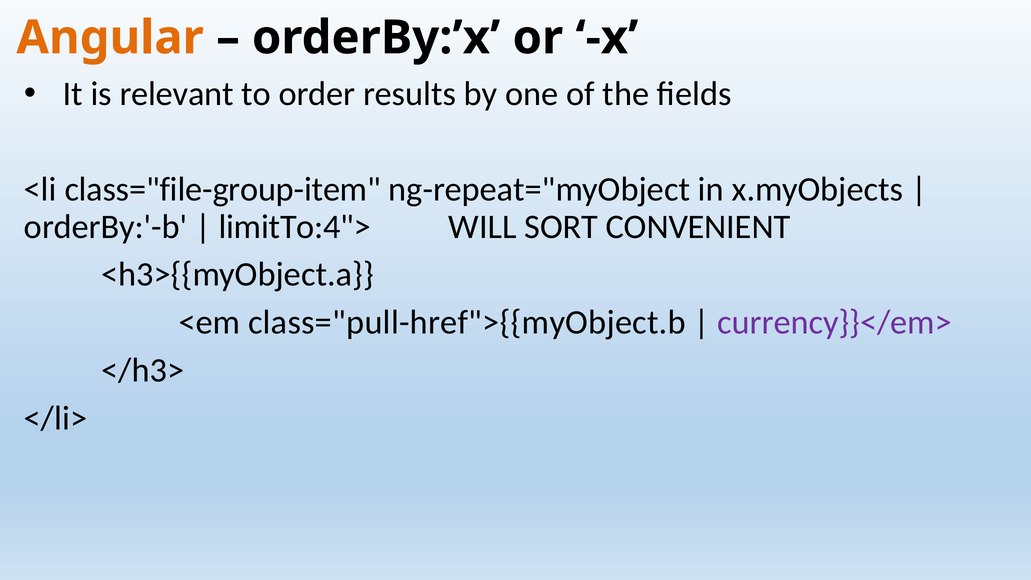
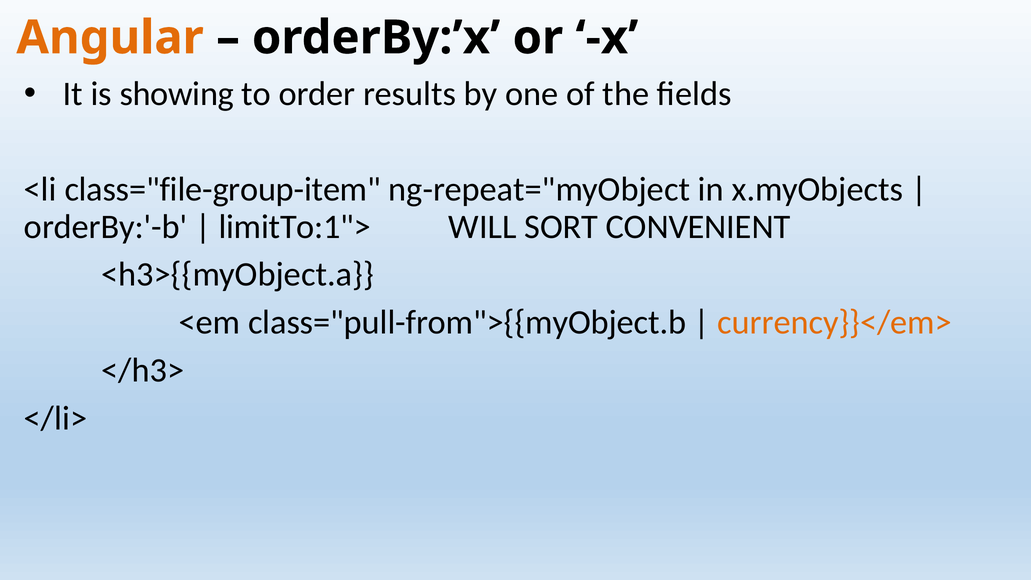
relevant: relevant -> showing (177, 94)
limitTo:4">: limitTo:4"> -> limitTo:1"> (295, 227)
class="pull-href">{{myObject.b: class="pull-href">{{myObject.b -> class="pull-from">{{myObject.b (467, 322)
currency}}</em> colour: purple -> orange (835, 322)
